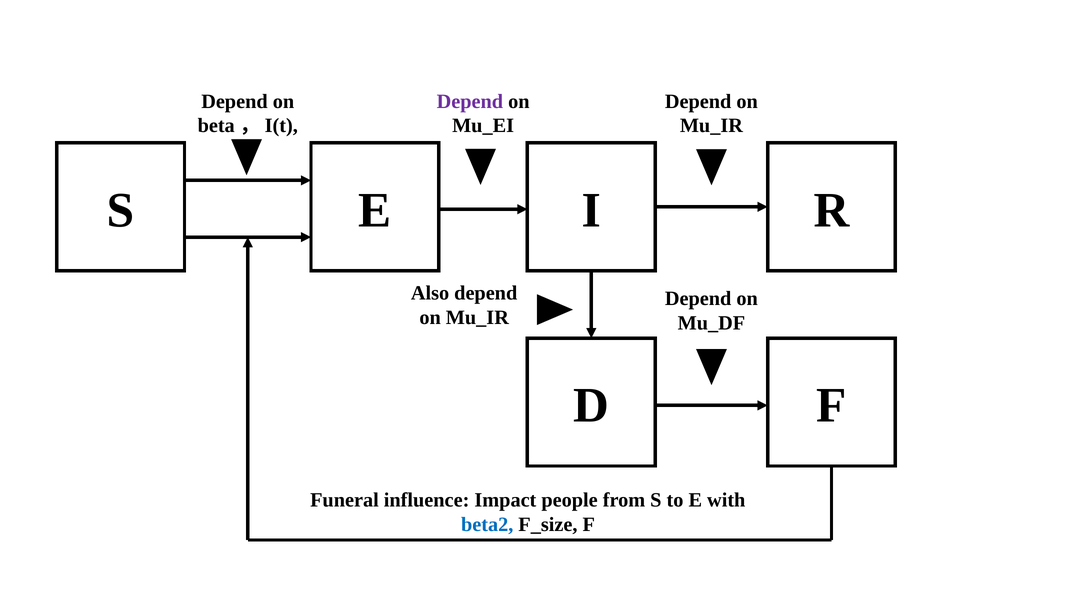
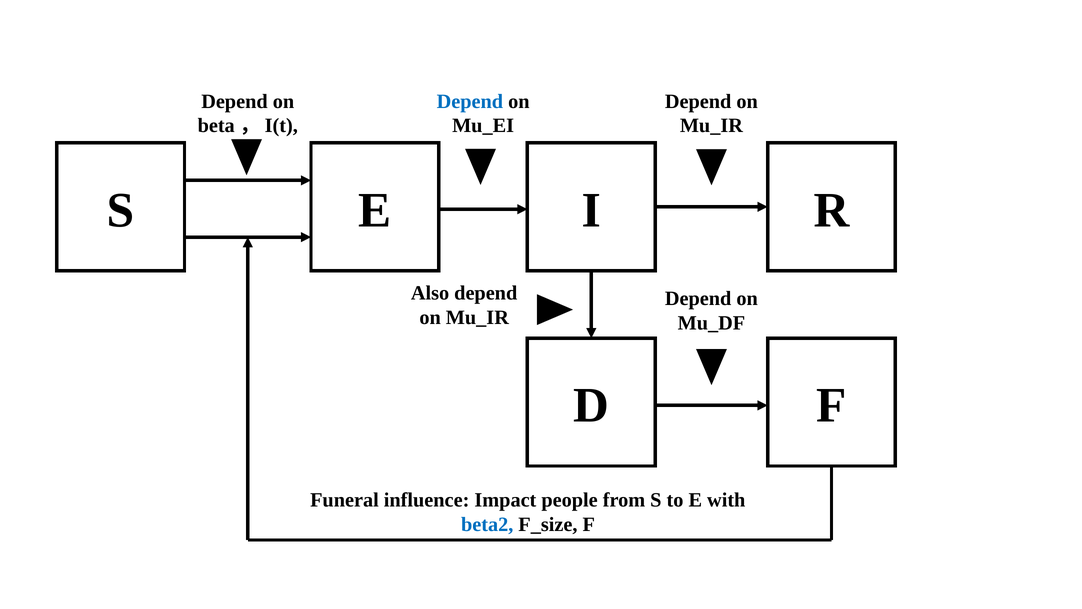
Depend colour: purple -> blue (470, 101)
